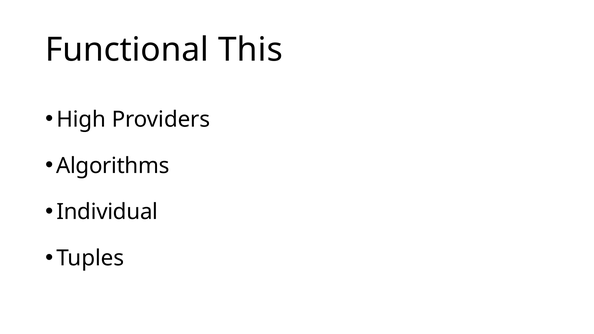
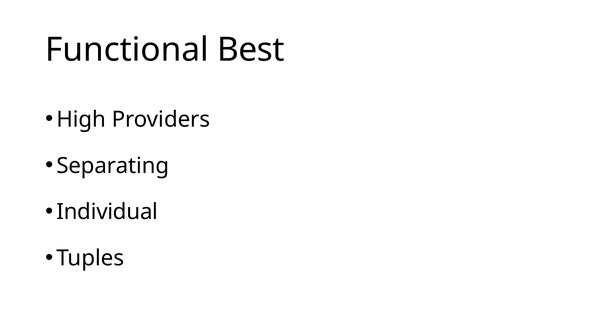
This: This -> Best (251, 50)
Algorithms: Algorithms -> Separating (113, 166)
